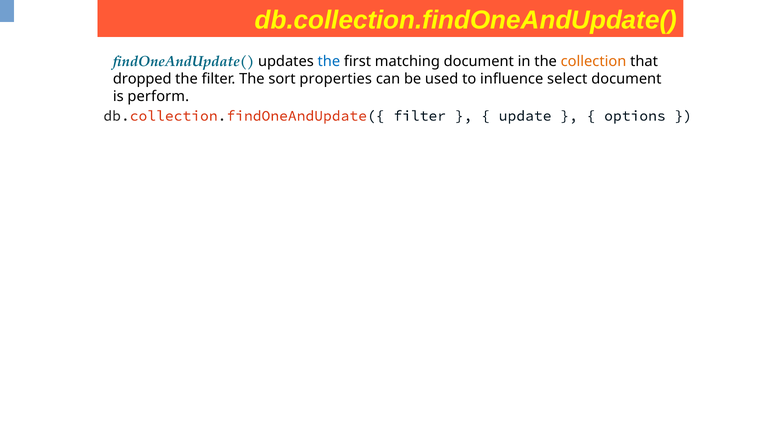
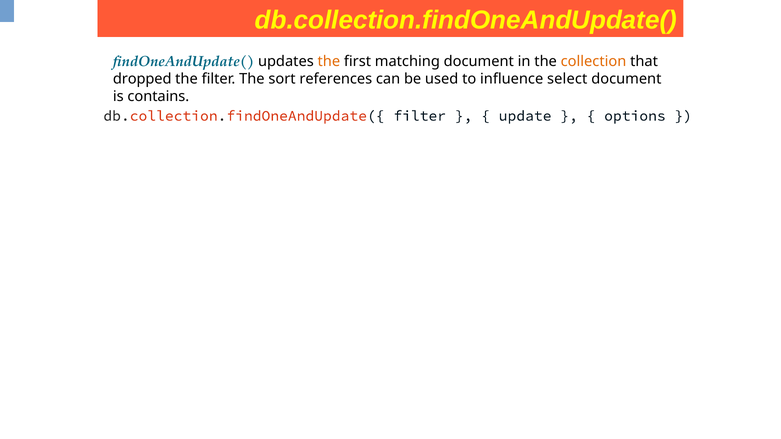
the colour: blue -> orange (329, 61)
properties: properties -> references (336, 79)
perform: perform -> contains (158, 97)
